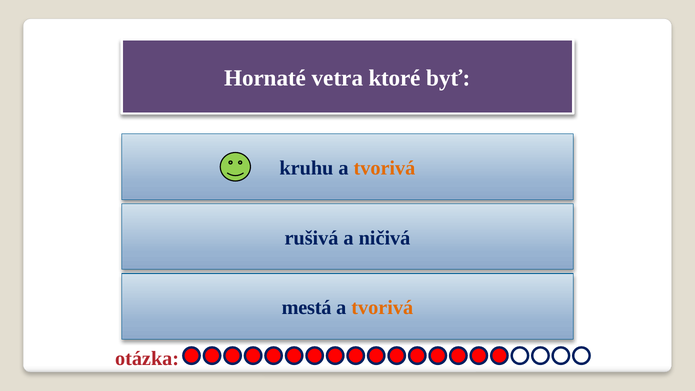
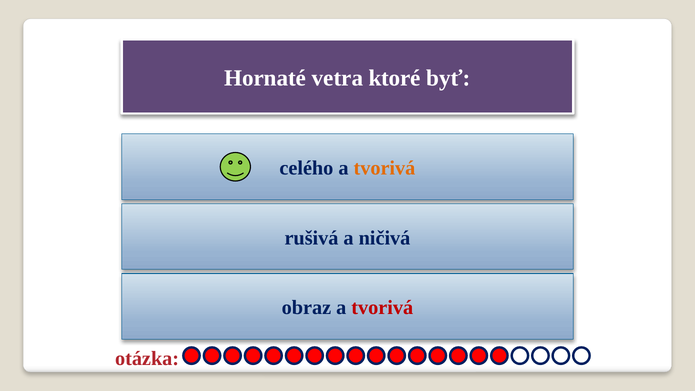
kruhu: kruhu -> celého (306, 168)
mestá: mestá -> obraz (306, 308)
tvorivá colour: orange -> red (382, 308)
